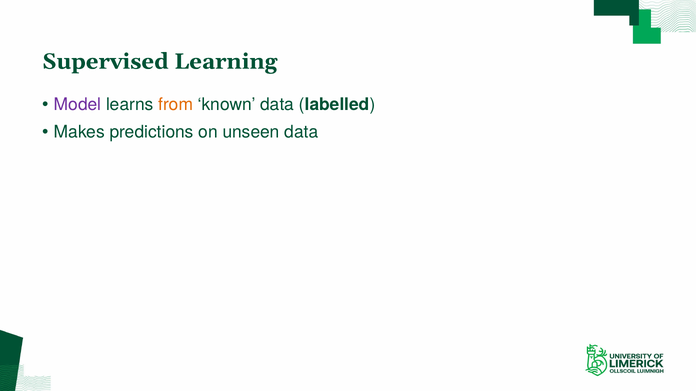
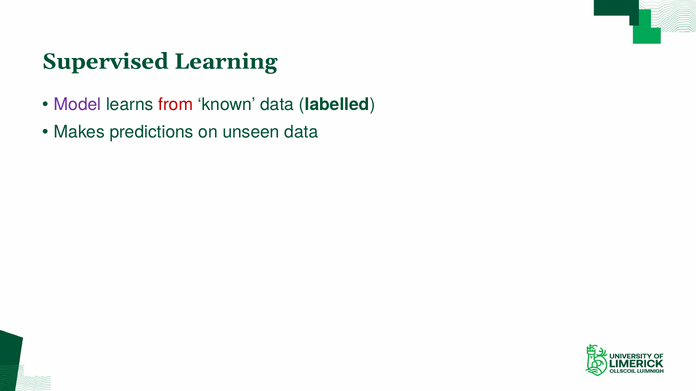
from colour: orange -> red (176, 105)
